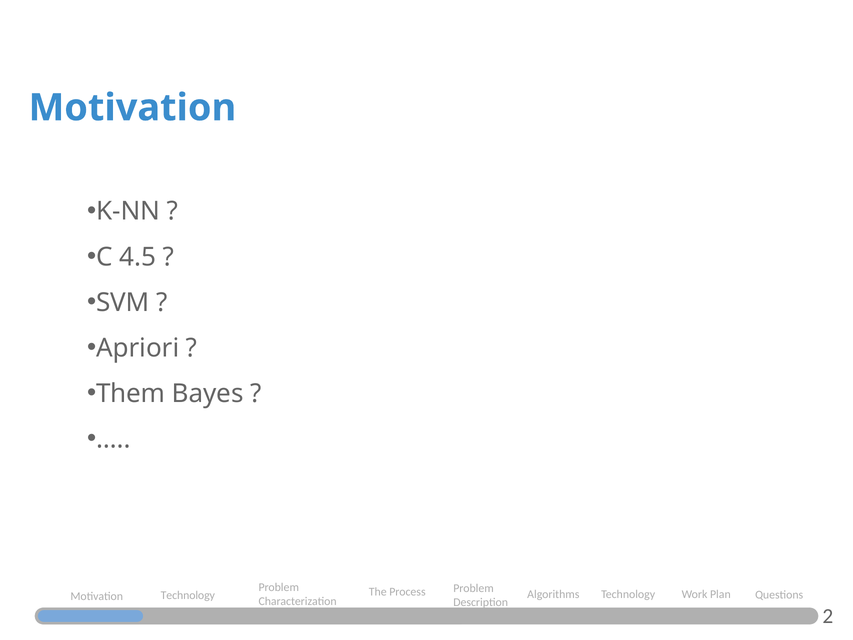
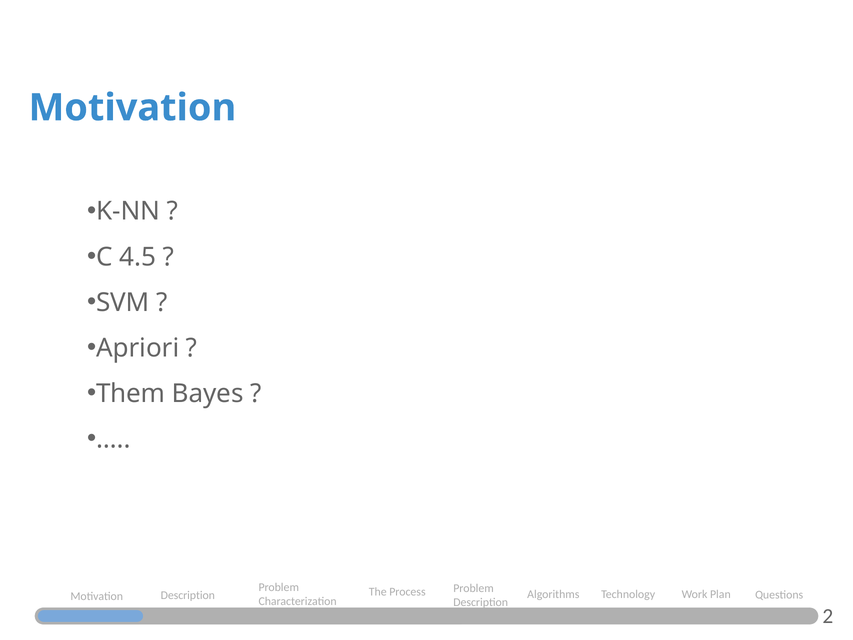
Motivation Technology: Technology -> Description (188, 595)
